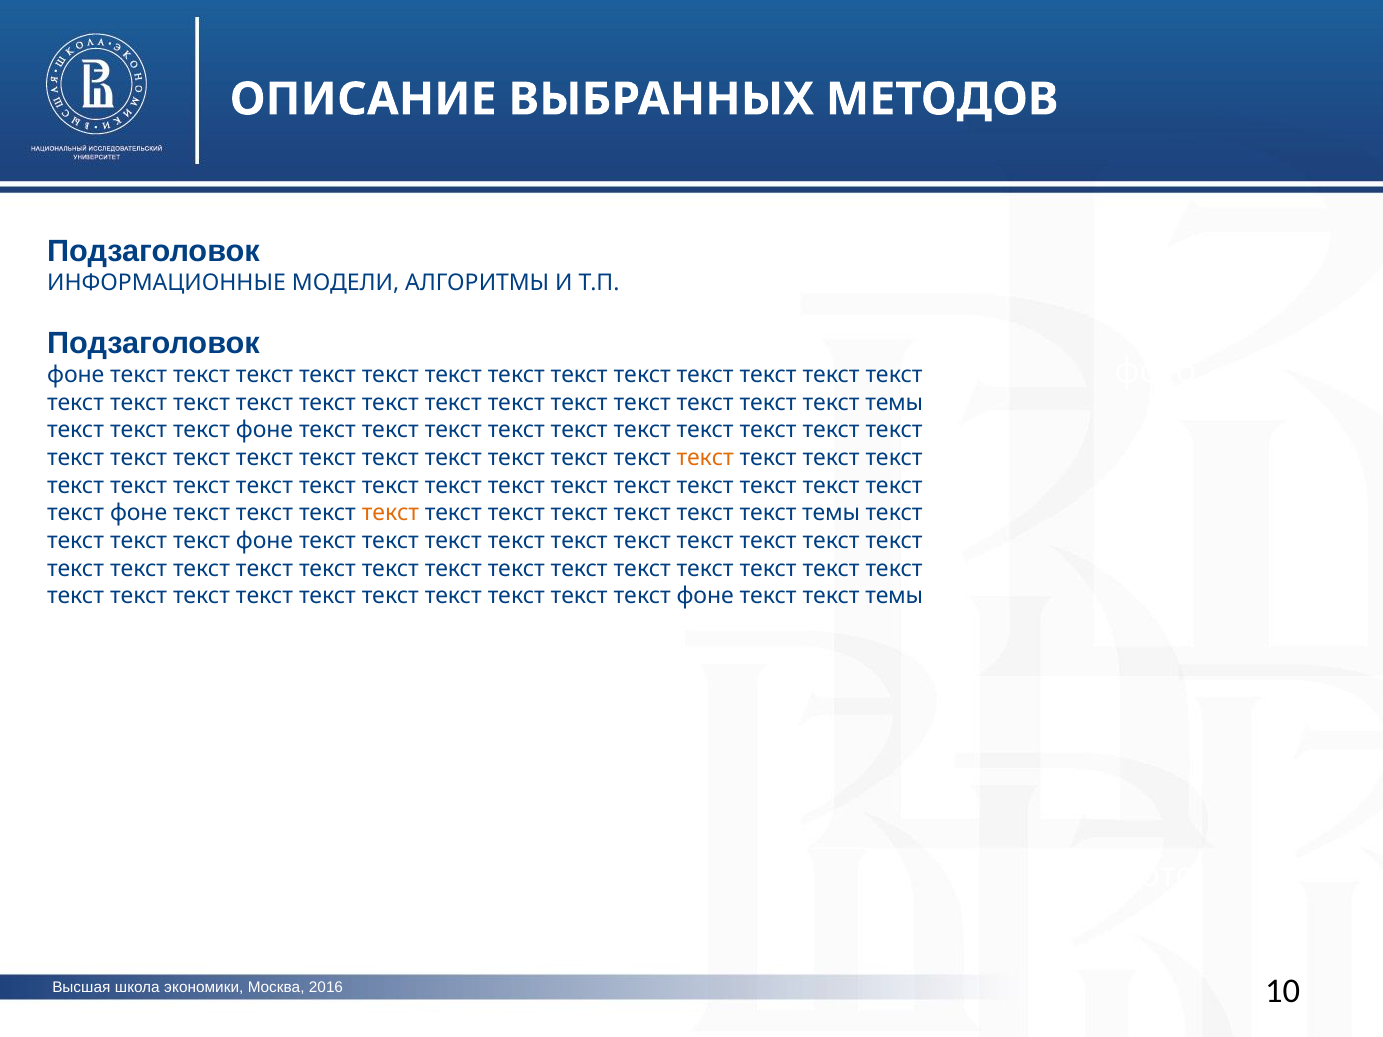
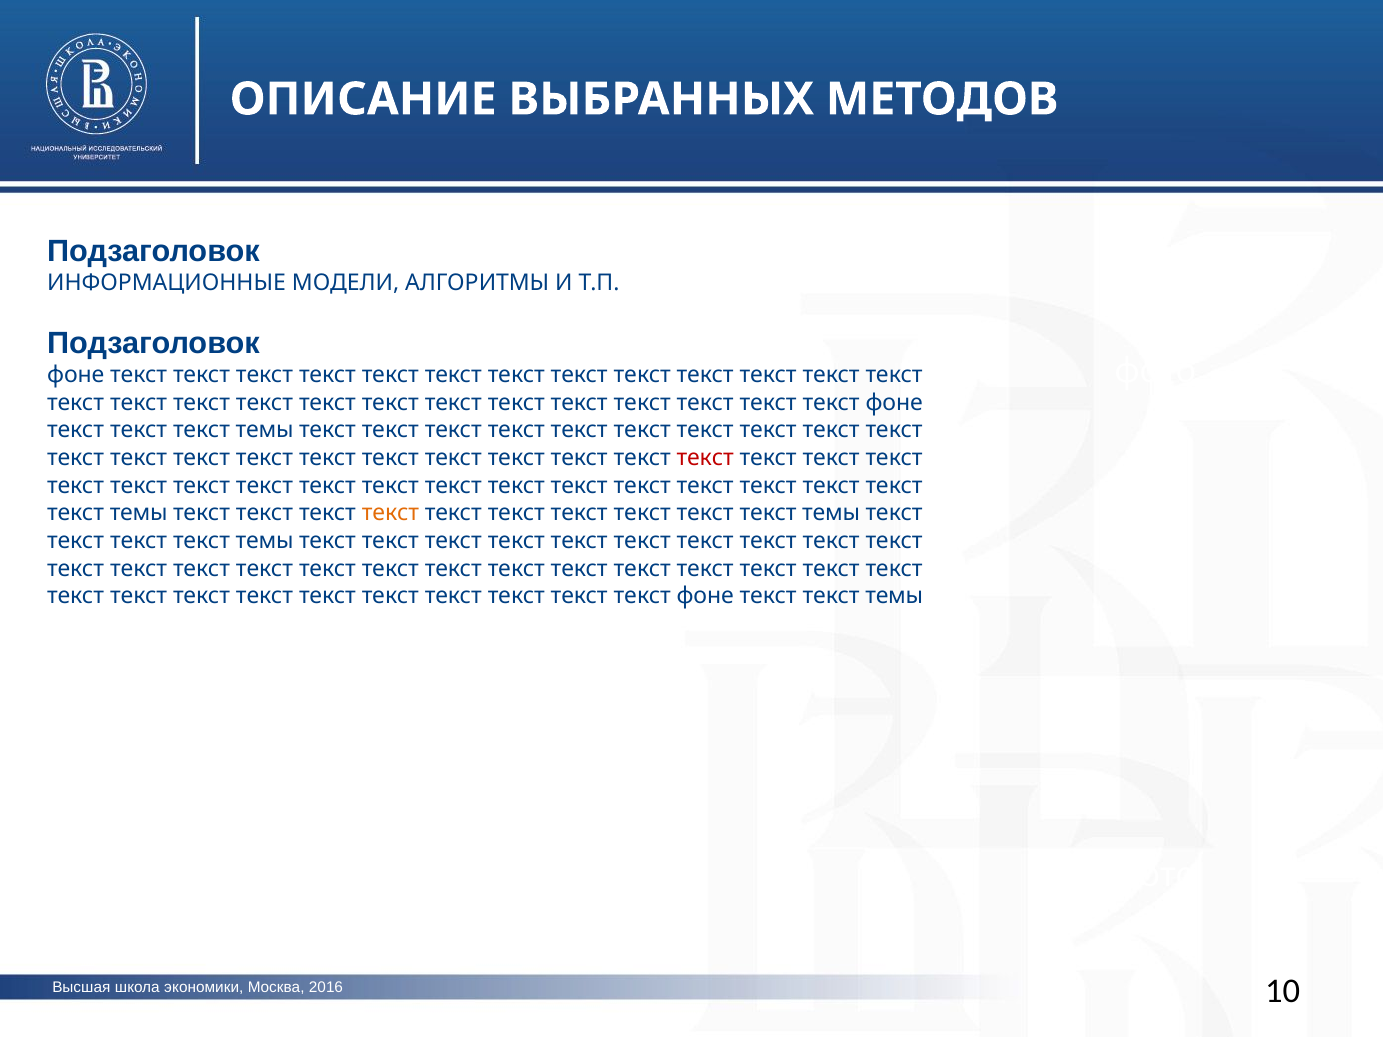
темы: темы -> фоне (894, 403)
фоне: фоне -> темы (265, 430)
текст colour: orange -> red (705, 458)
фоне: фоне -> темы (139, 513)
фоне: фоне -> темы (265, 541)
